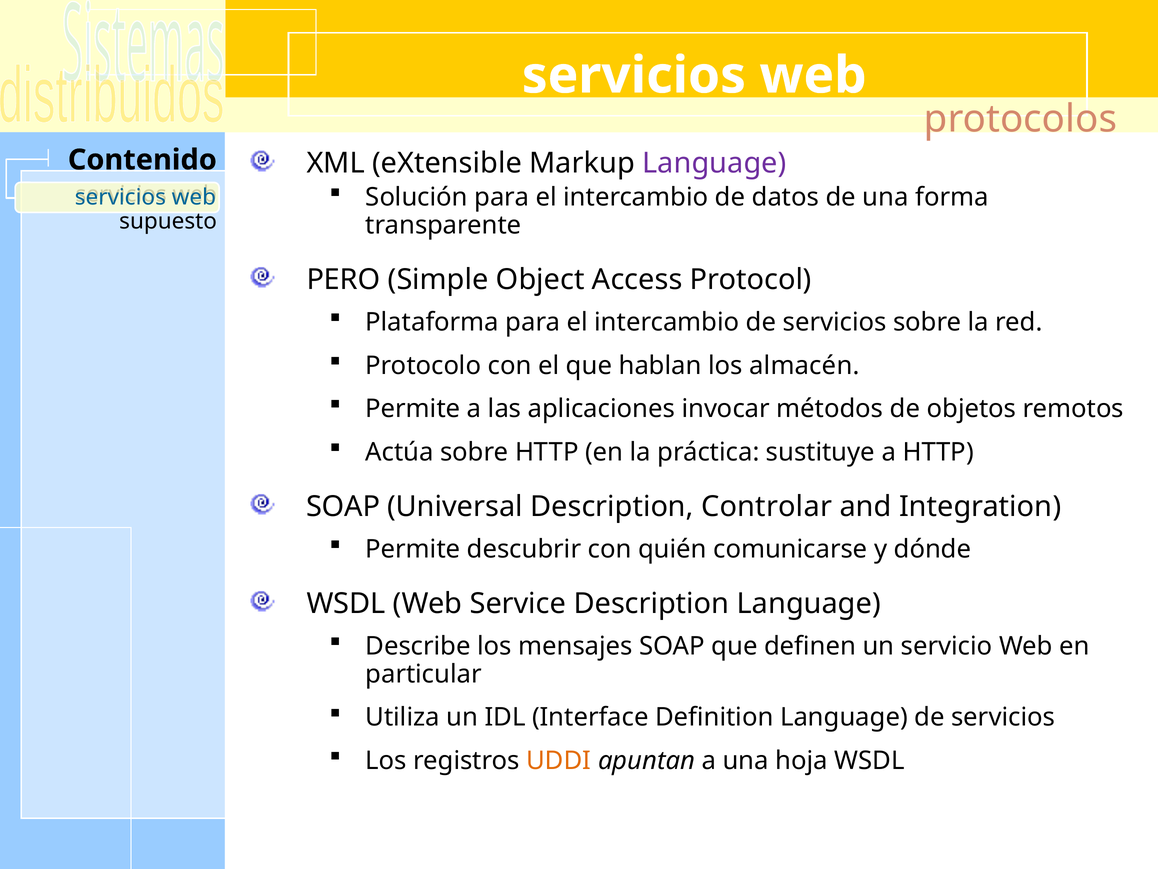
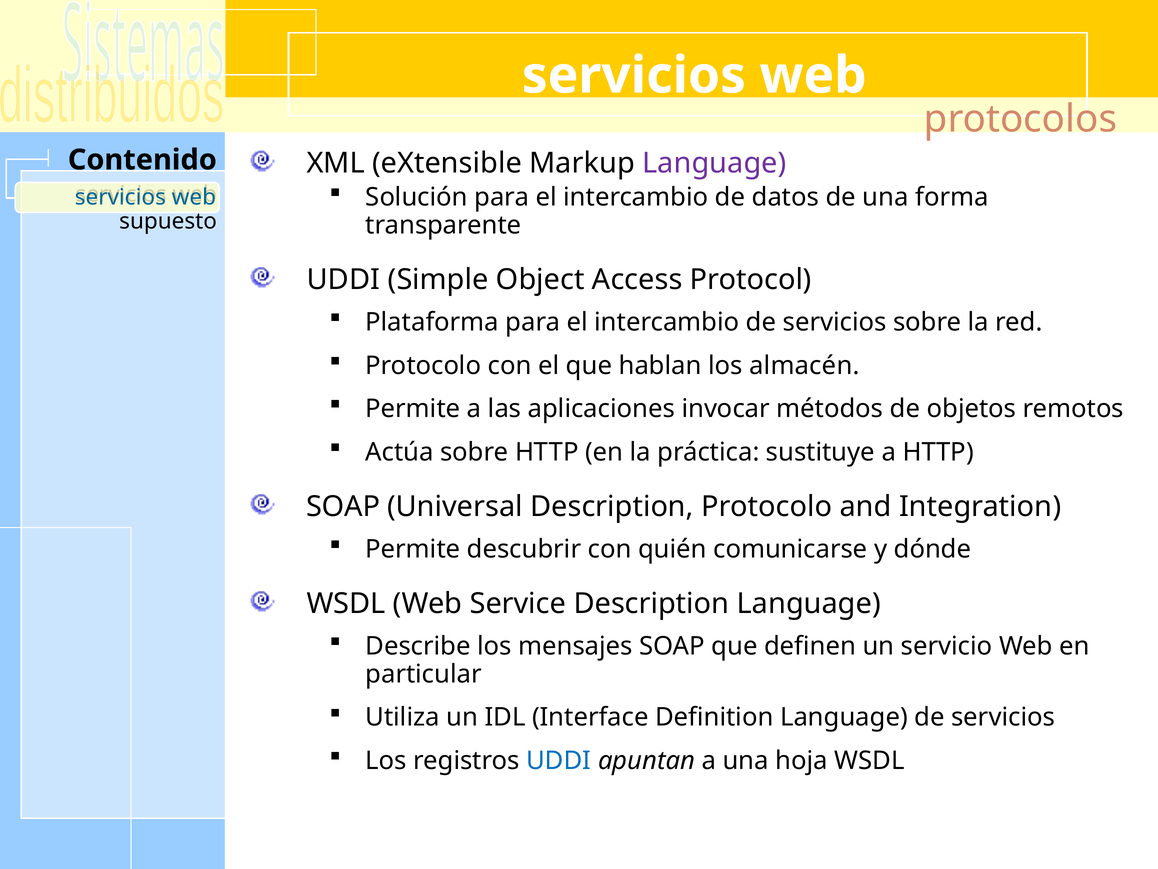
PERO: PERO -> UDDI (343, 279)
Description Controlar: Controlar -> Protocolo (767, 506)
UDDI colour: orange -> blue (559, 760)
